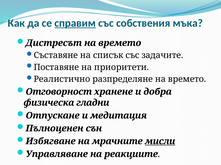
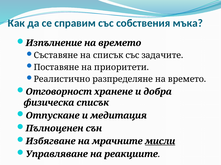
справим underline: present -> none (75, 23)
Дистресът: Дистресът -> Изпълнение (54, 43)
физическа гладни: гладни -> списък (93, 103)
